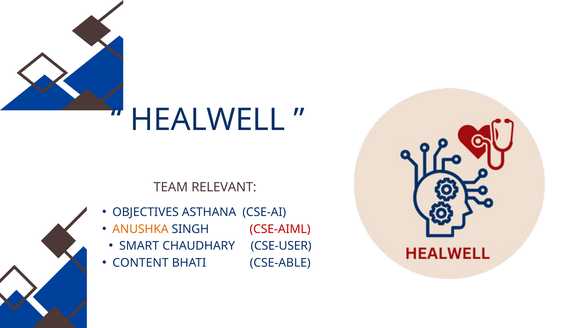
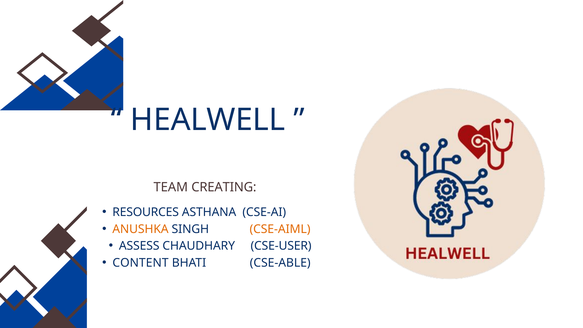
RELEVANT: RELEVANT -> CREATING (224, 187)
OBJECTIVES: OBJECTIVES -> RESOURCES (146, 212)
CSE-AIML colour: red -> orange (280, 229)
SMART: SMART -> ASSESS (139, 246)
